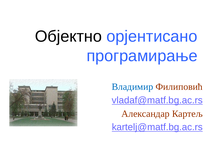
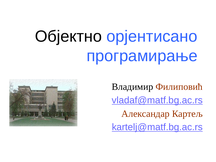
Владимир colour: blue -> black (132, 87)
